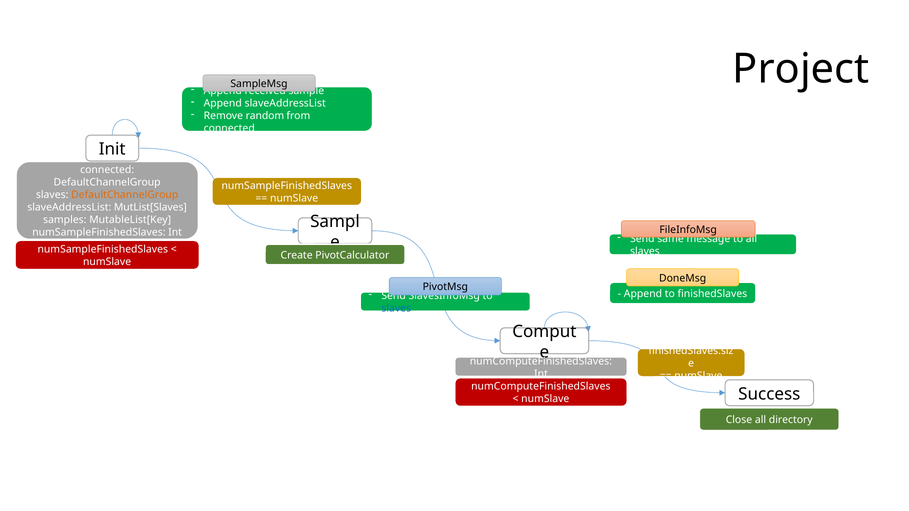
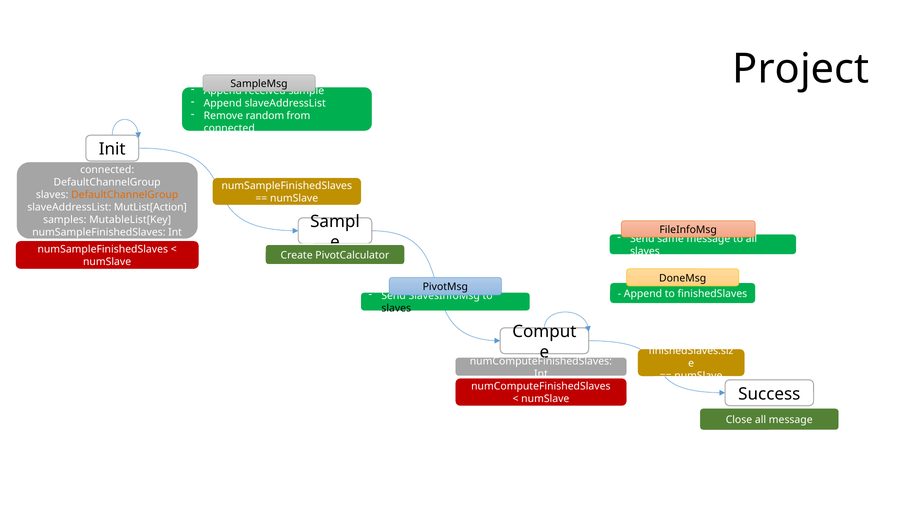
MutList[Slaves: MutList[Slaves -> MutList[Action (150, 208)
slaves colour: blue -> black (396, 309)
all directory: directory -> message (791, 420)
